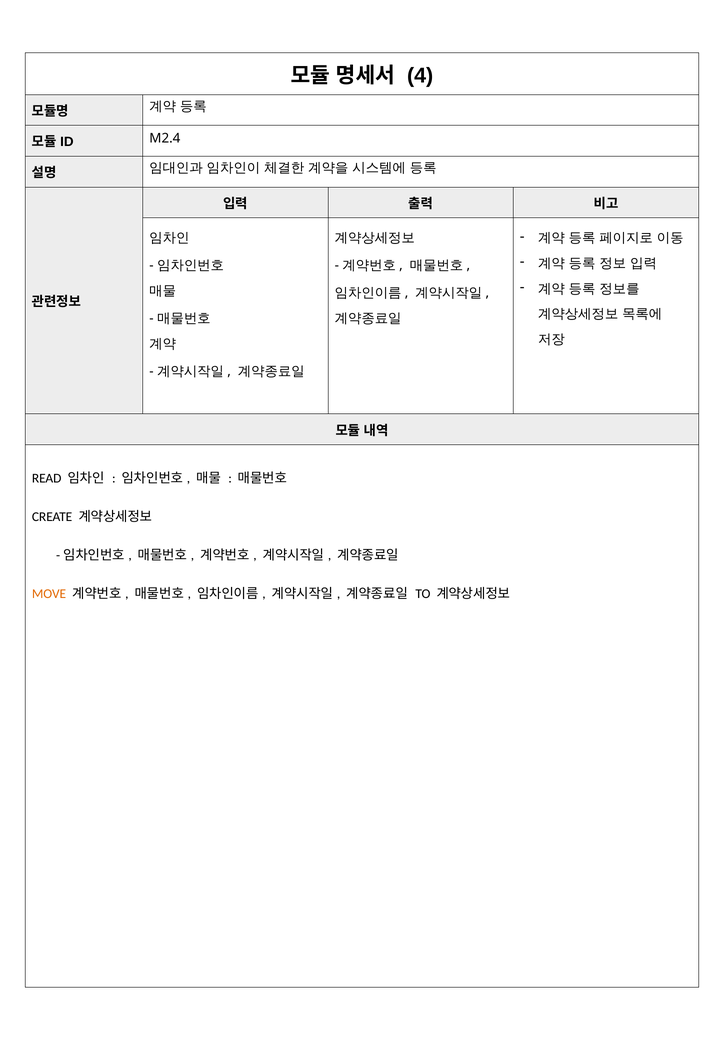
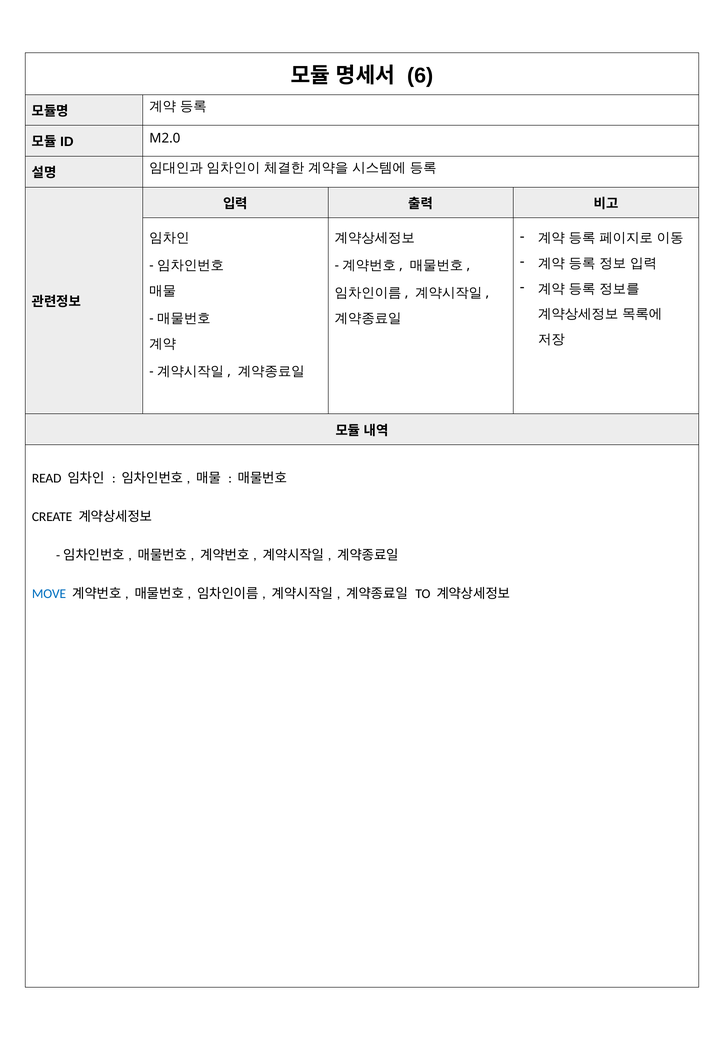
4: 4 -> 6 (420, 76)
M2.4: M2.4 -> M2.0 (165, 139)
MOVE colour: orange -> blue (49, 594)
